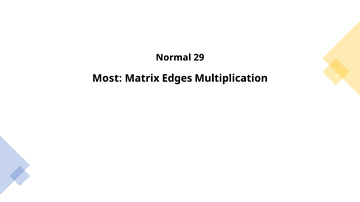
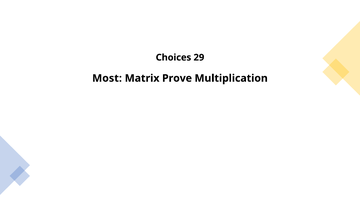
Normal: Normal -> Choices (173, 58)
Edges: Edges -> Prove (177, 78)
